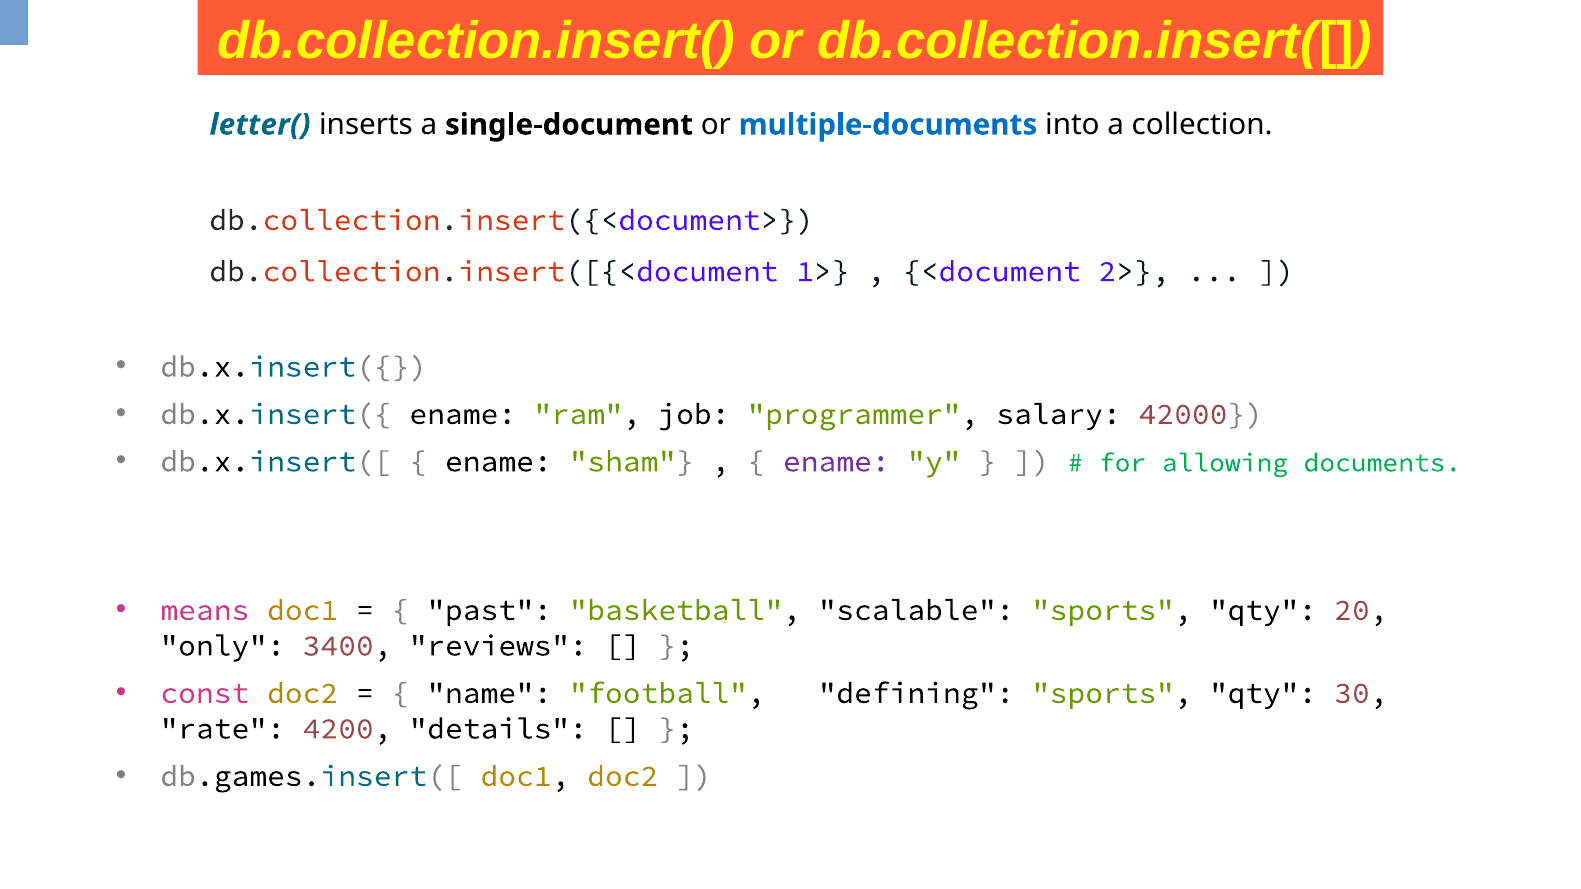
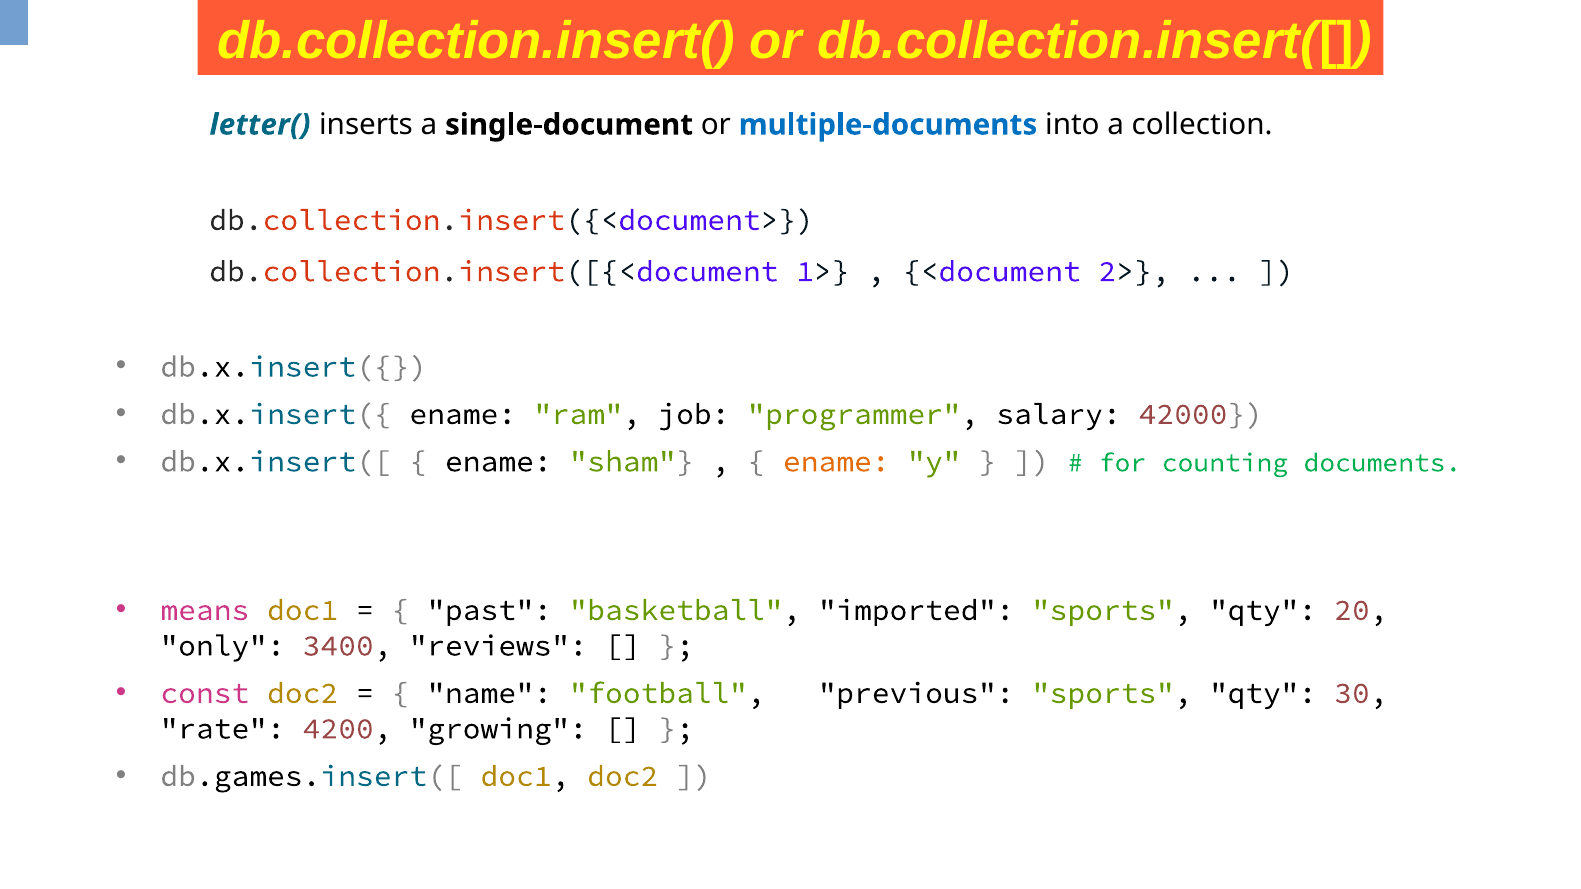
ename colour: purple -> orange (836, 462)
allowing: allowing -> counting (1225, 463)
scalable: scalable -> imported (916, 610)
defining: defining -> previous (916, 693)
details: details -> growing (498, 729)
